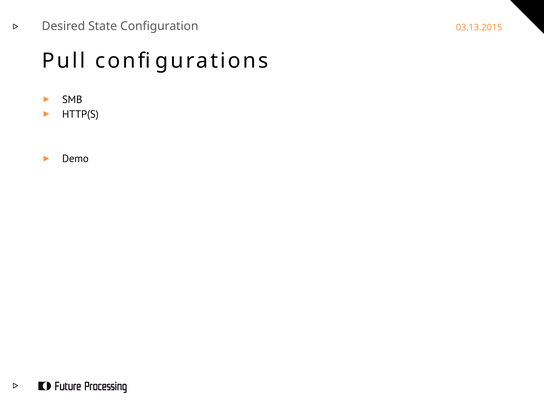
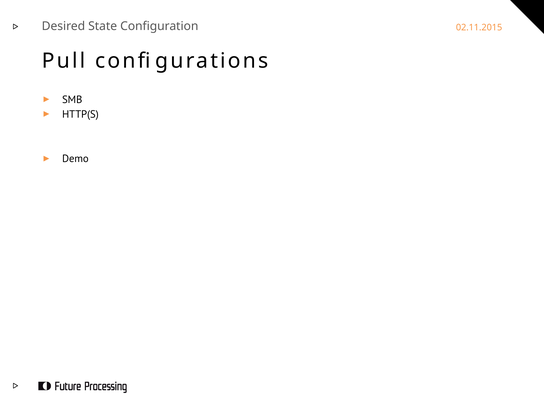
03.13.2015: 03.13.2015 -> 02.11.2015 (479, 28)
